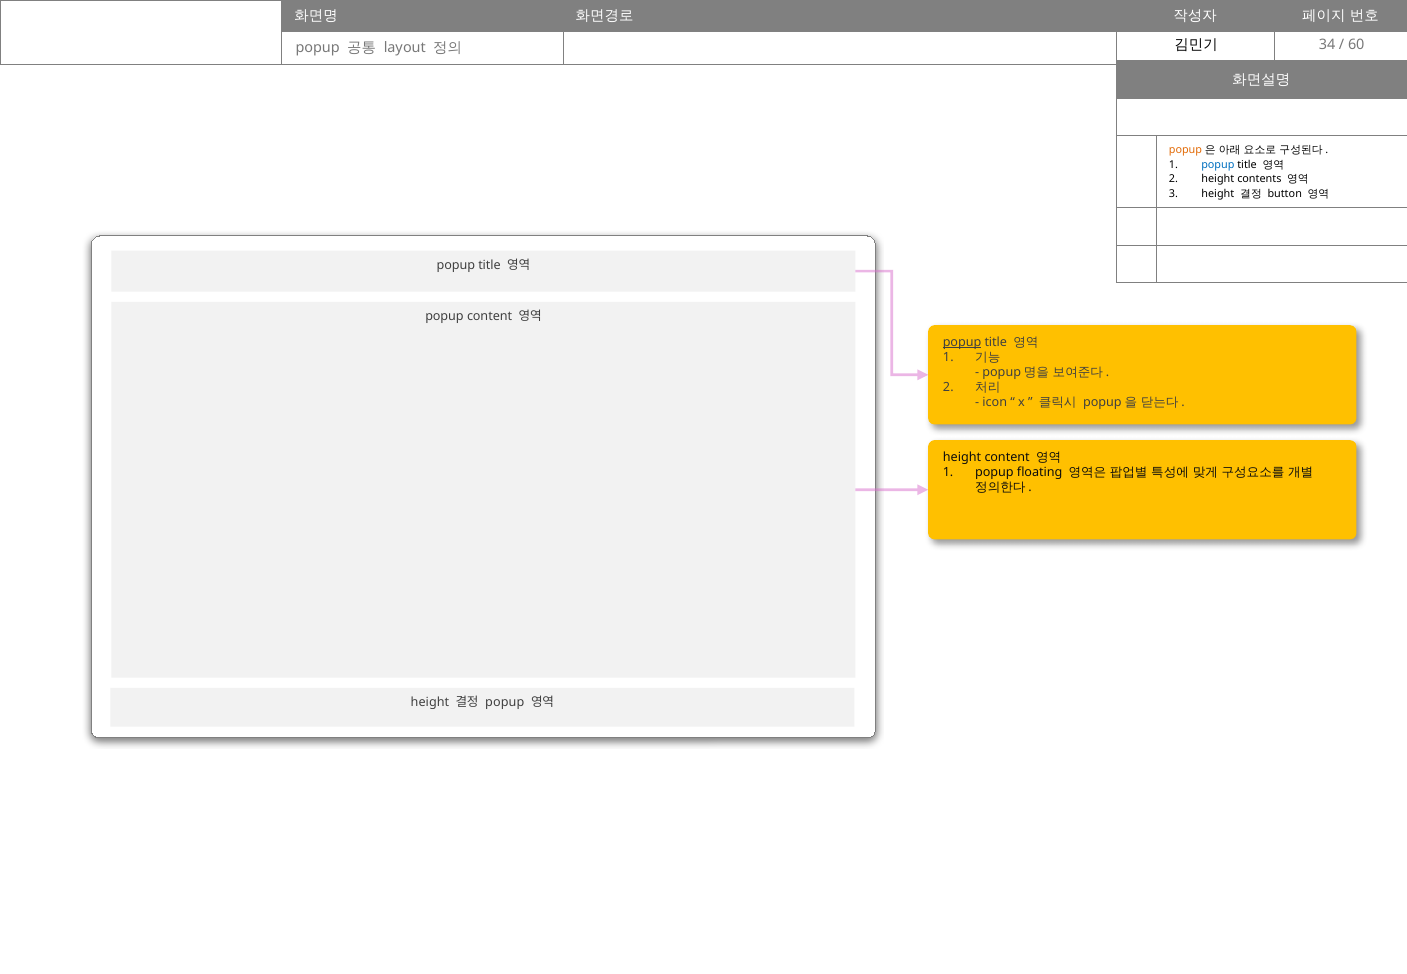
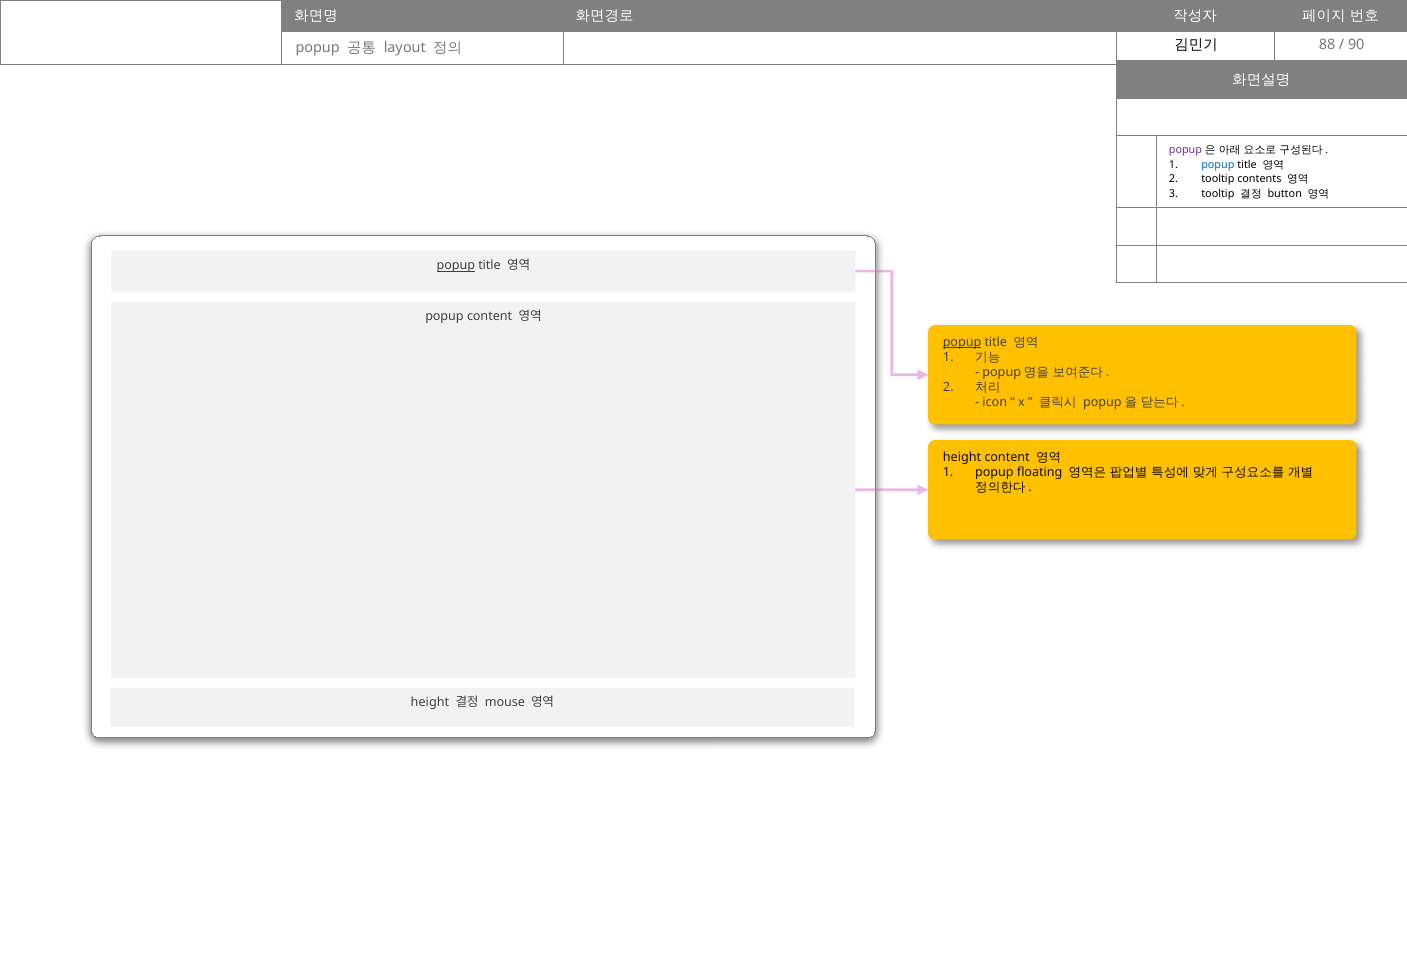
34: 34 -> 88 (1327, 45)
60: 60 -> 90 (1356, 45)
popup colour: orange -> purple (1185, 150)
height: height -> tooltip (1218, 179)
height: height -> tooltip (1218, 194)
popup underline: none -> present (456, 266)
popup: popup -> mouse (505, 703)
